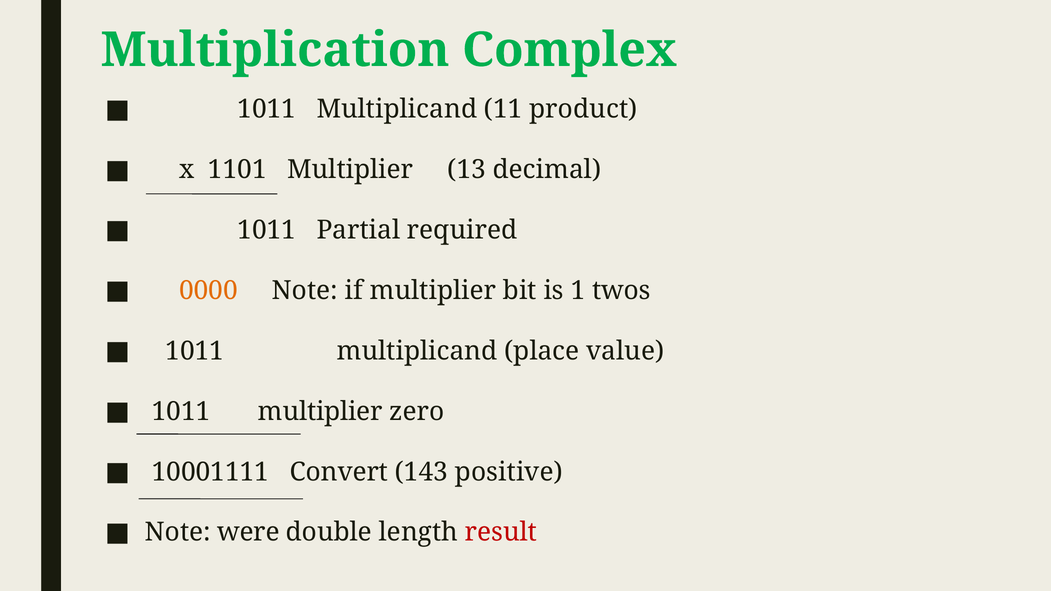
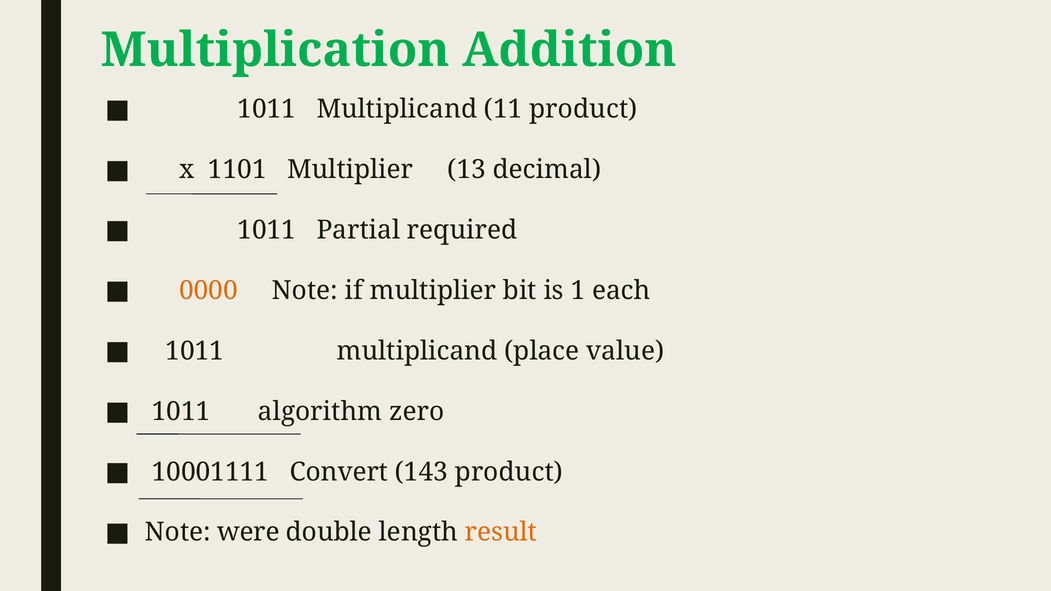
Complex: Complex -> Addition (569, 50)
twos: twos -> each (621, 291)
1011 multiplier: multiplier -> algorithm (320, 412)
143 positive: positive -> product (509, 472)
result colour: red -> orange (501, 532)
